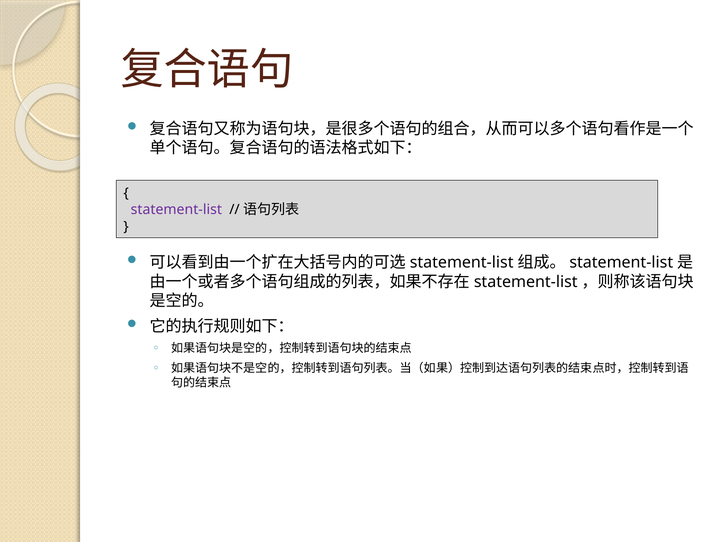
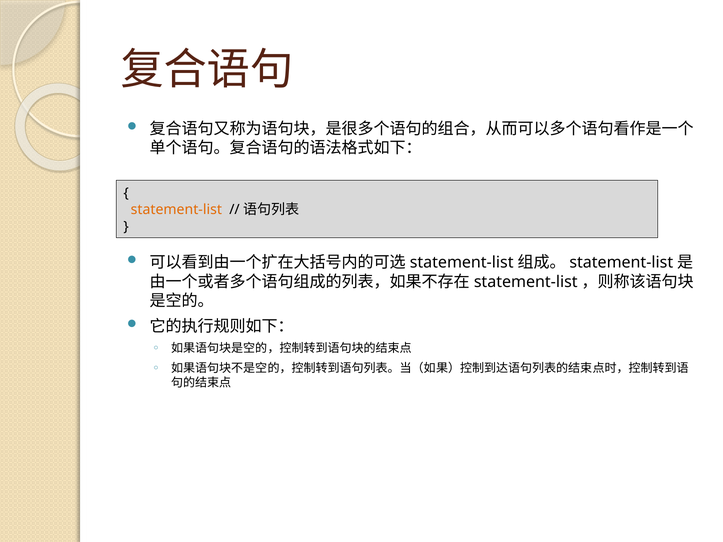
statement-list colour: purple -> orange (176, 210)
